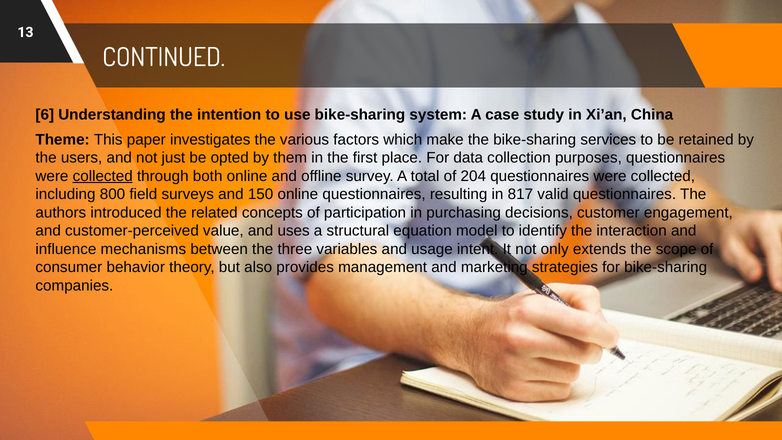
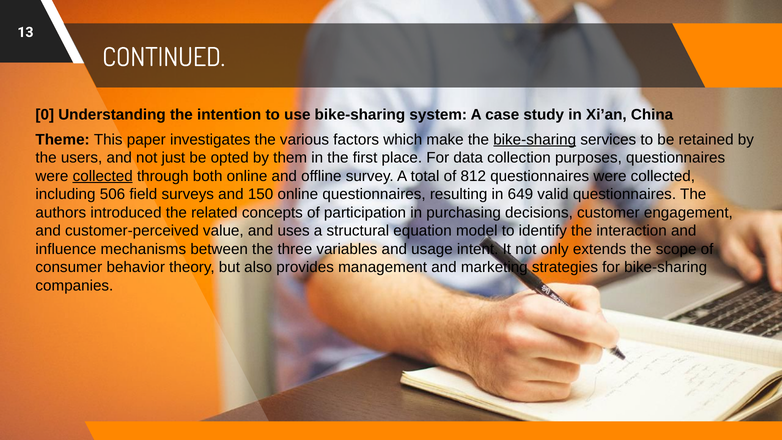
6: 6 -> 0 (45, 115)
bike-sharing underline: none -> present (535, 140)
204: 204 -> 812 (473, 176)
800: 800 -> 506 (112, 194)
817: 817 -> 649 (520, 194)
